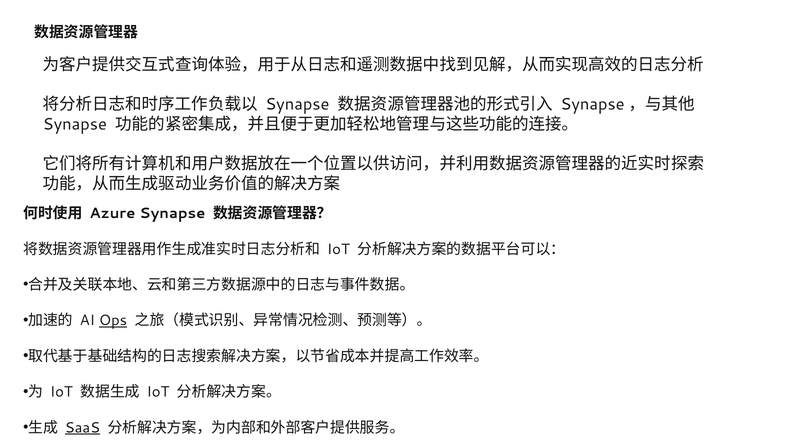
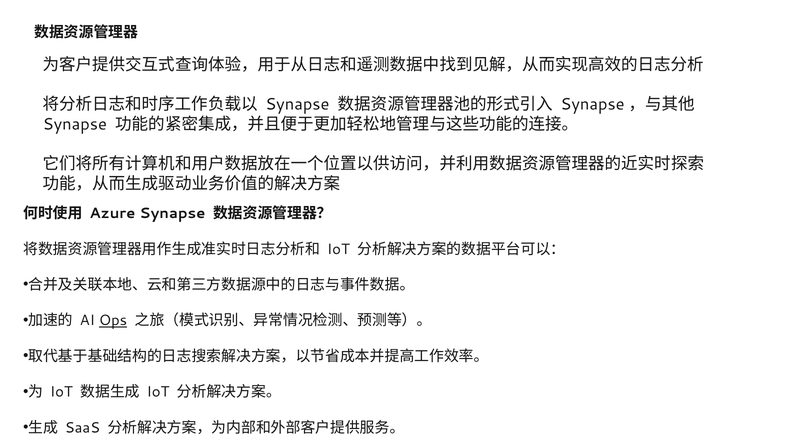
SaaS underline: present -> none (82, 427)
